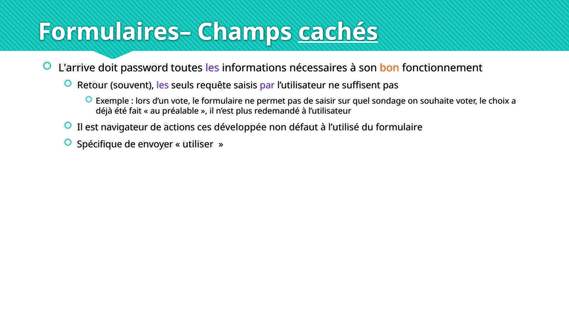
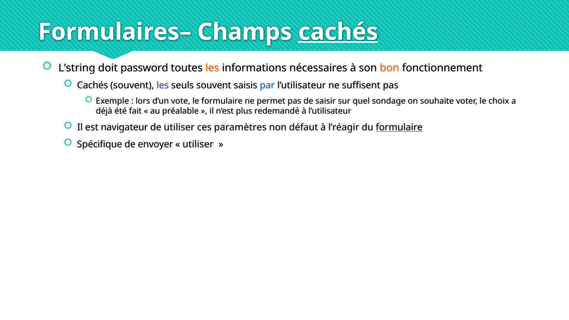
L’arrive: L’arrive -> L’string (77, 68)
les colour: purple -> orange (212, 68)
Retour: Retour -> Cachés (93, 85)
seuls requête: requête -> souvent (214, 85)
par colour: purple -> blue (267, 85)
de actions: actions -> utiliser (179, 127)
développée: développée -> paramètres (240, 127)
l’utilisé: l’utilisé -> l’réagir (344, 127)
formulaire underline: none -> present (399, 127)
